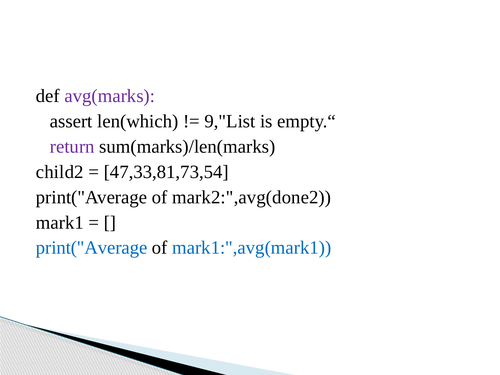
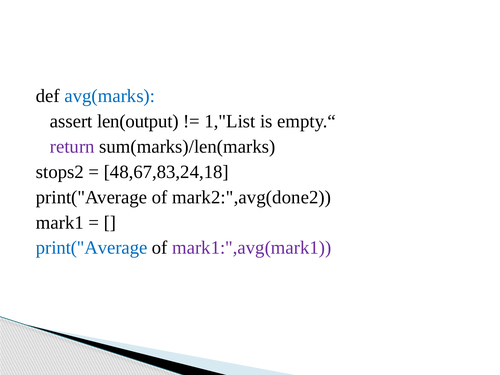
avg(marks colour: purple -> blue (110, 96)
len(which: len(which -> len(output (138, 121)
9,"List: 9,"List -> 1,"List (230, 121)
child2: child2 -> stops2 (60, 172)
47,33,81,73,54: 47,33,81,73,54 -> 48,67,83,24,18 (166, 172)
mark1:",avg(mark1 colour: blue -> purple (252, 248)
